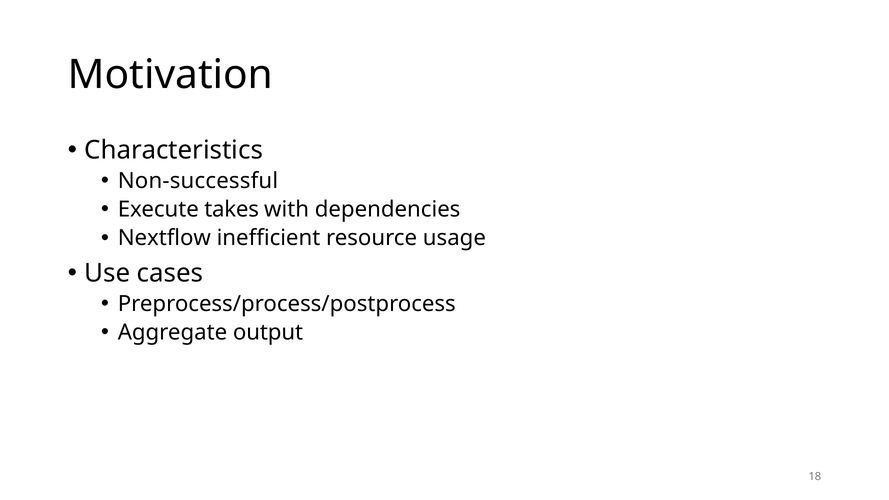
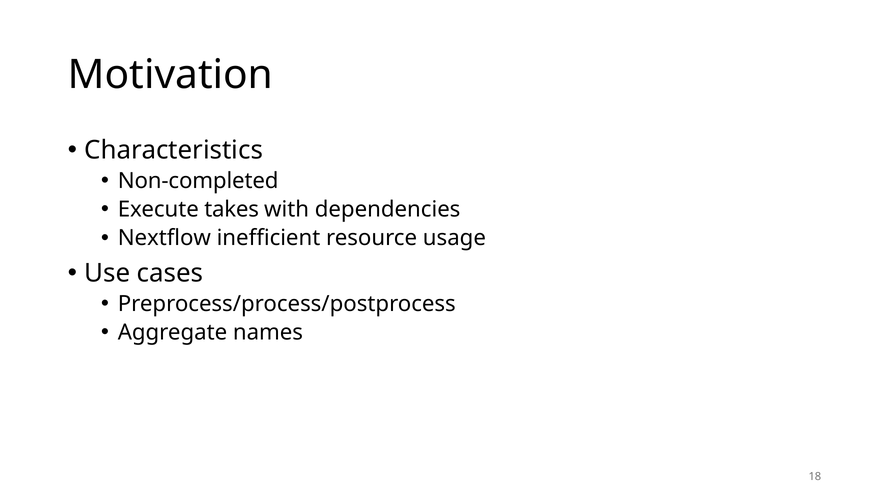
Non-successful: Non-successful -> Non-completed (198, 181)
output: output -> names (268, 333)
